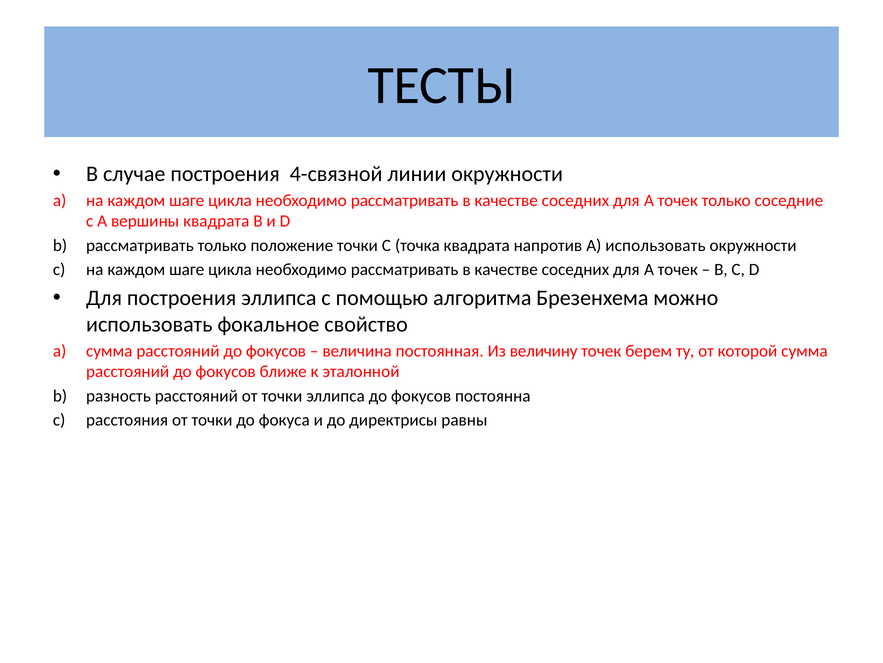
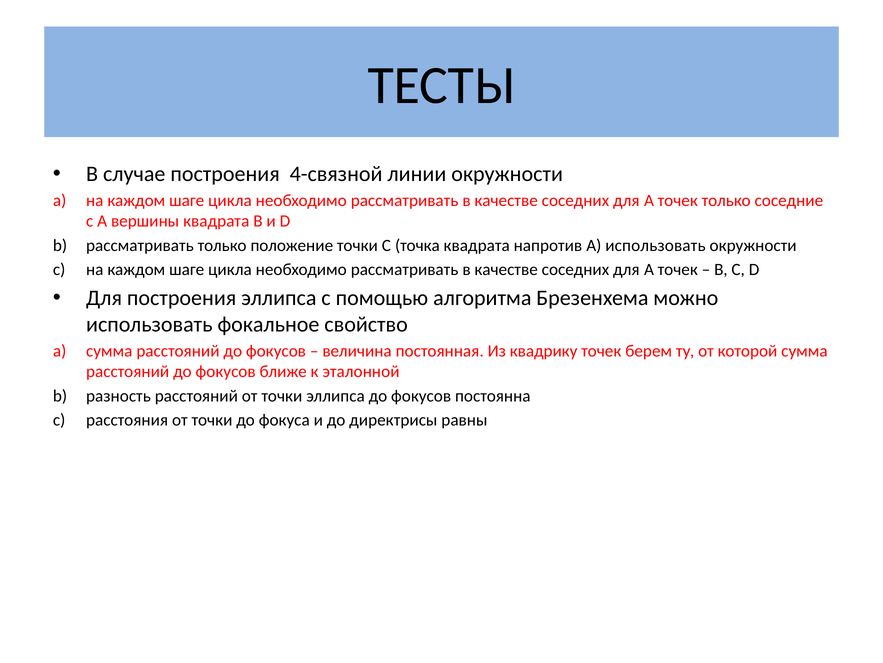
величину: величину -> квадрику (544, 351)
